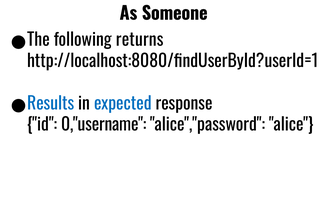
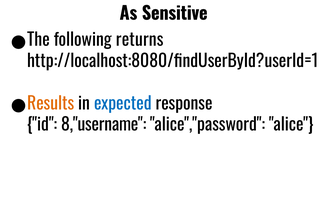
Someone: Someone -> Sensitive (175, 14)
Results colour: blue -> orange (51, 104)
0,"username: 0,"username -> 8,"username (104, 125)
